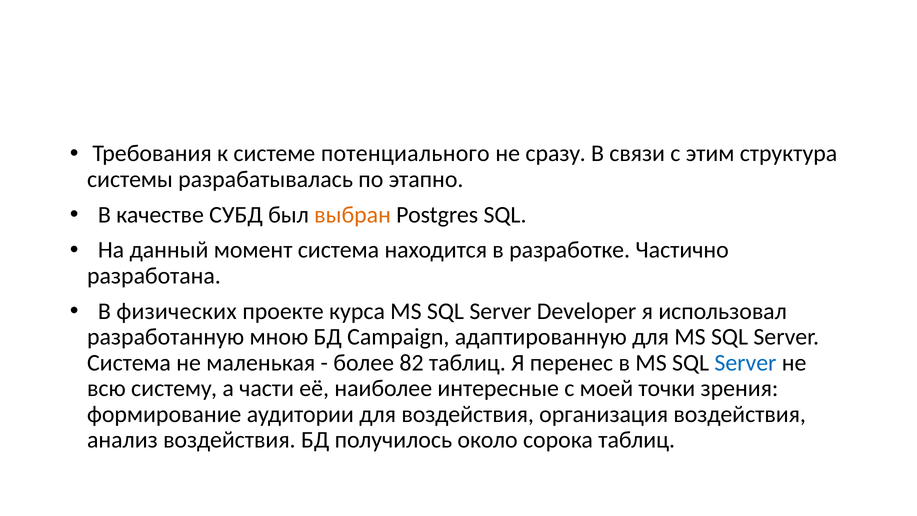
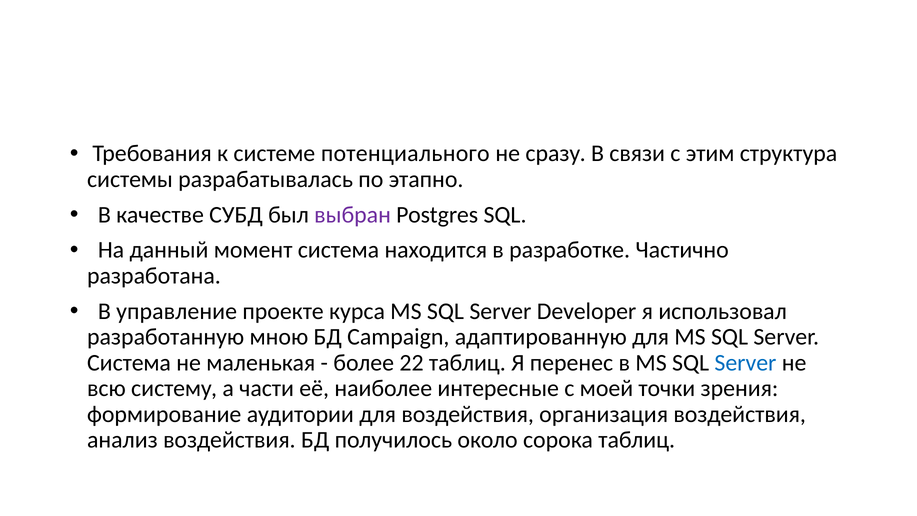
выбран colour: orange -> purple (353, 215)
физических: физических -> управление (177, 311)
82: 82 -> 22 (412, 363)
